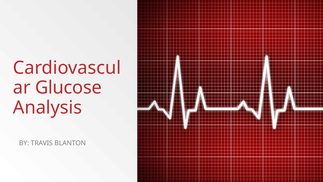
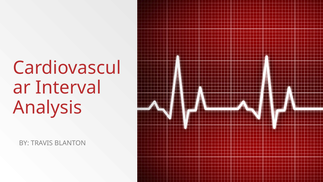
Glucose: Glucose -> Interval (68, 88)
